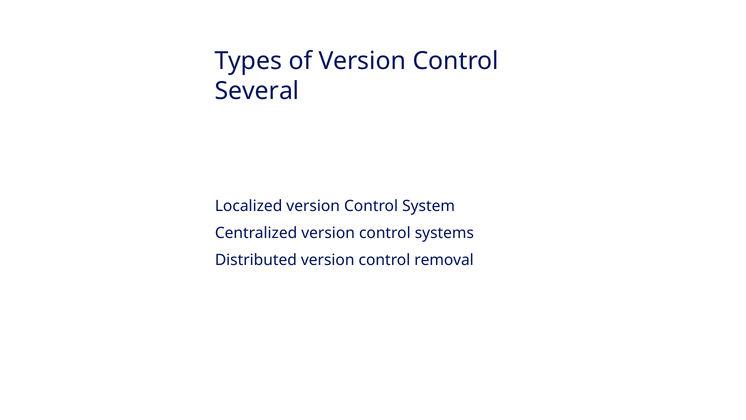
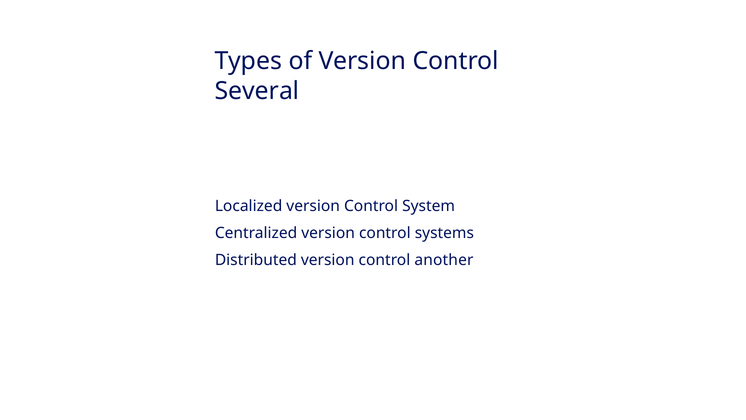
removal: removal -> another (444, 260)
